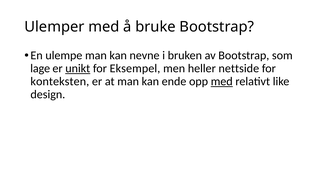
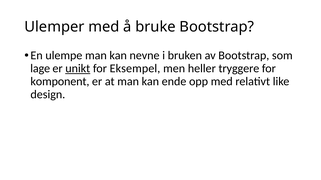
nettside: nettside -> tryggere (239, 69)
konteksten: konteksten -> komponent (60, 82)
med underline: present -> none (222, 82)
